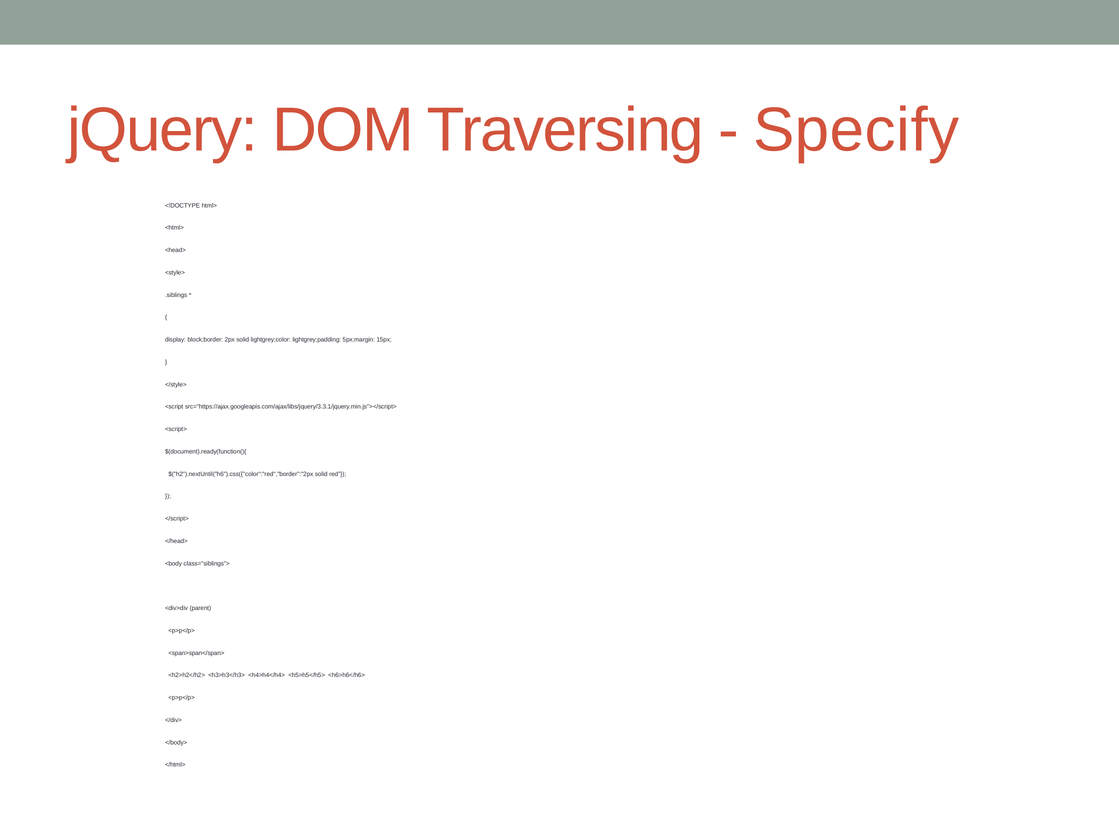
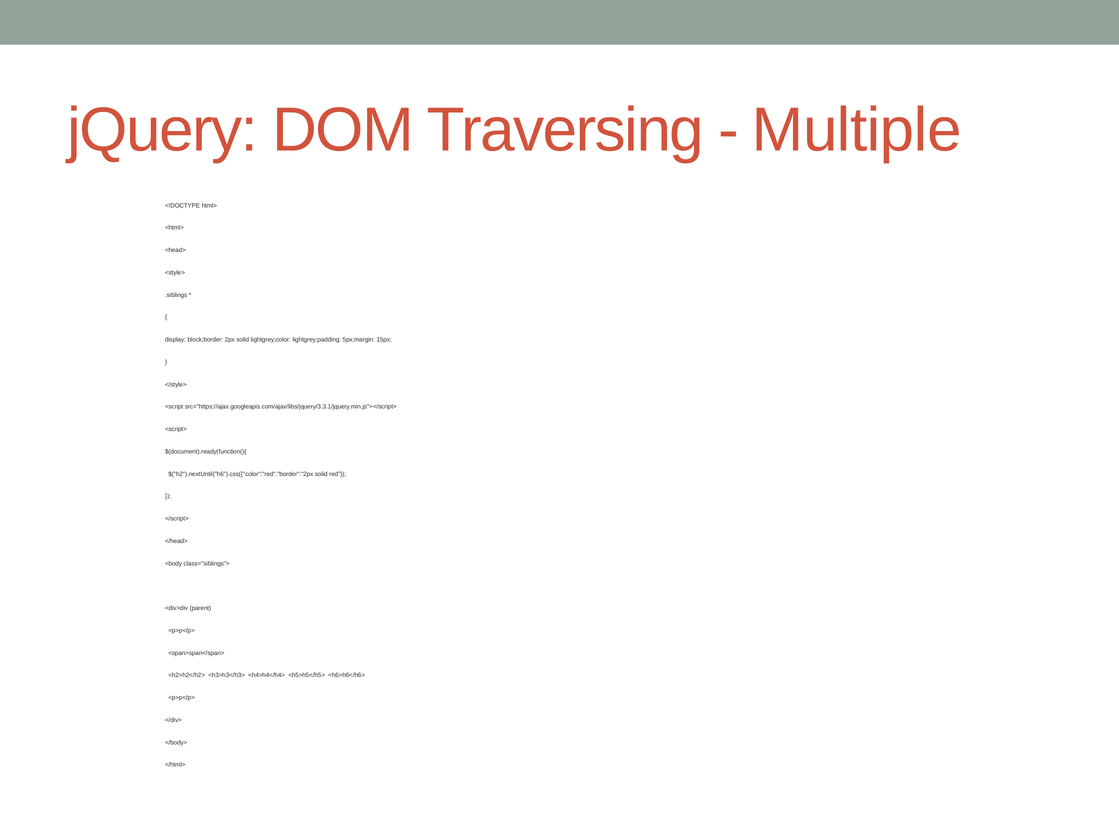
Specify: Specify -> Multiple (857, 130)
